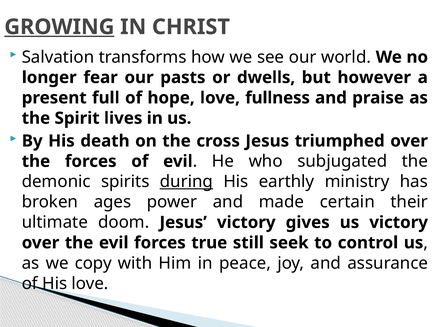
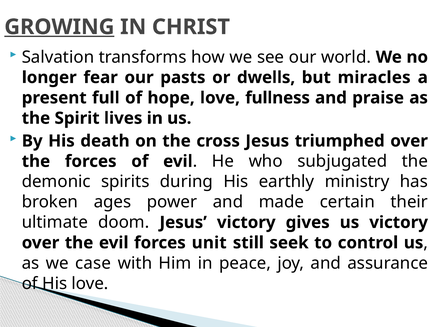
however: however -> miracles (374, 77)
during underline: present -> none (186, 182)
true: true -> unit (209, 243)
copy: copy -> case (93, 263)
